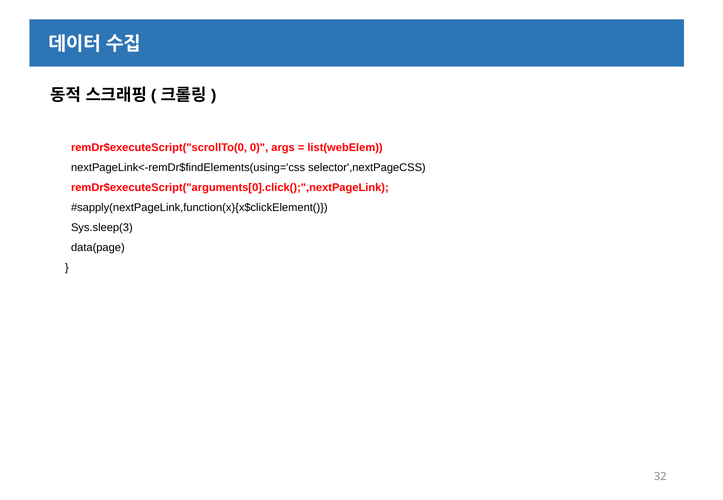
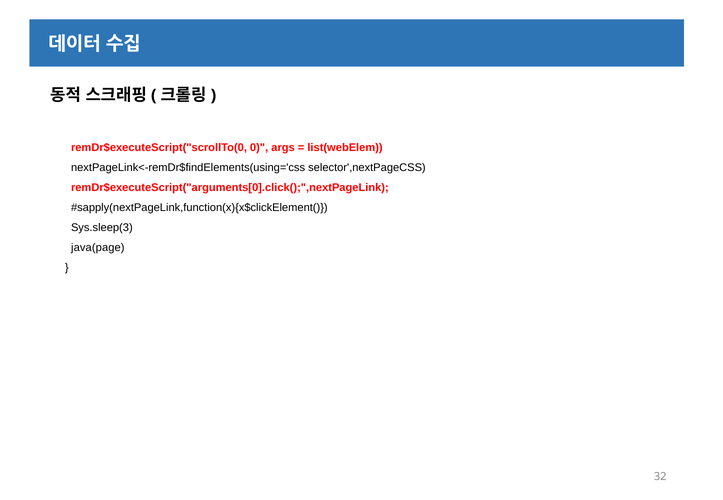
data(page: data(page -> java(page (98, 248)
